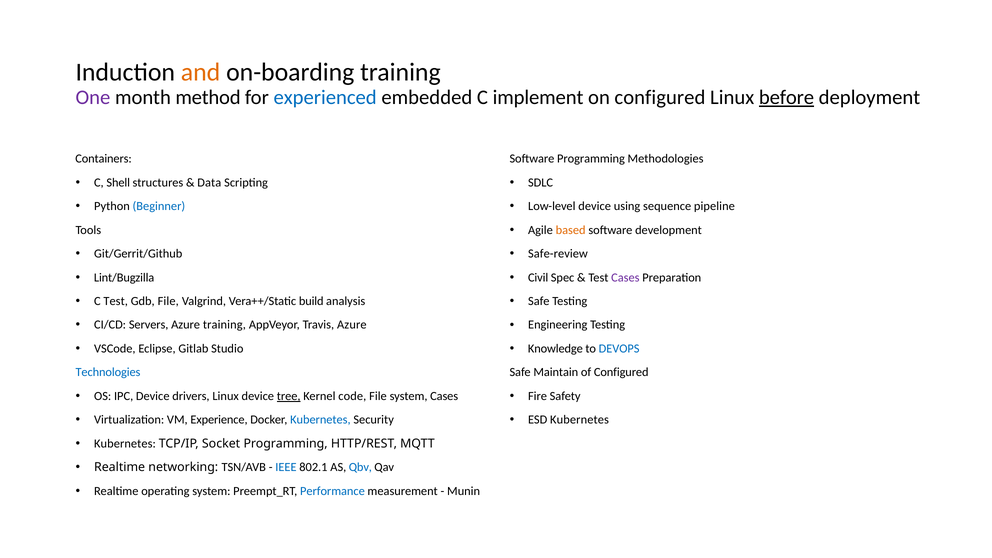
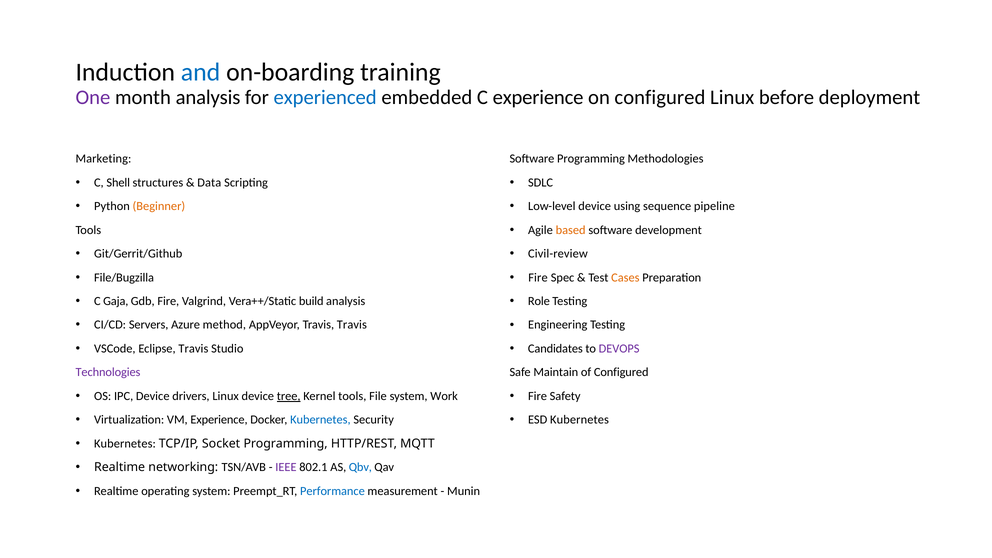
and colour: orange -> blue (201, 72)
month method: method -> analysis (208, 97)
C implement: implement -> experience (538, 97)
before underline: present -> none (787, 97)
Containers: Containers -> Marketing (103, 159)
Beginner colour: blue -> orange (159, 206)
Safe-review: Safe-review -> Civil-review (558, 254)
Lint/Bugzilla: Lint/Bugzilla -> File/Bugzilla (124, 277)
Civil: Civil -> Fire (538, 277)
Cases colour: purple -> orange (625, 277)
C Test: Test -> Gaja (116, 301)
Gdb File: File -> Fire (168, 301)
Safe: Safe -> Role (539, 301)
Azure training: training -> method (224, 325)
Travis Azure: Azure -> Travis (352, 325)
Eclipse Gitlab: Gitlab -> Travis (193, 349)
Knowledge: Knowledge -> Candidates (555, 349)
DEVOPS colour: blue -> purple (619, 349)
Technologies colour: blue -> purple (108, 372)
Kernel code: code -> tools (352, 396)
system Cases: Cases -> Work (444, 396)
IEEE colour: blue -> purple (286, 467)
